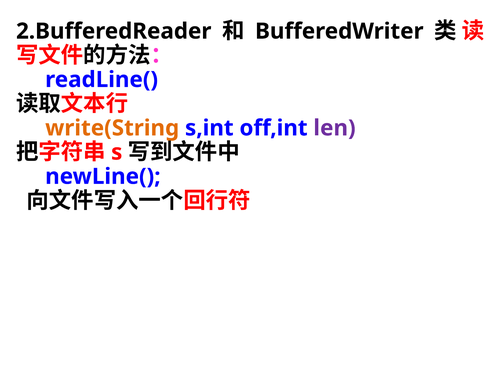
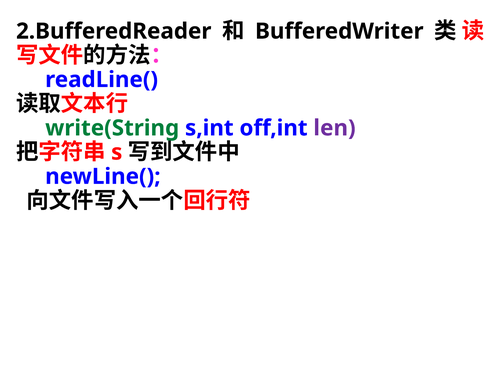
write(String colour: orange -> green (112, 128)
